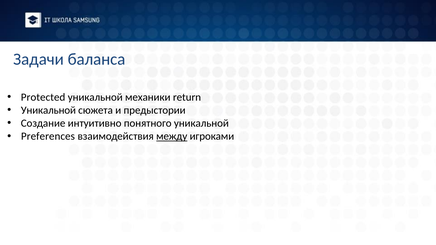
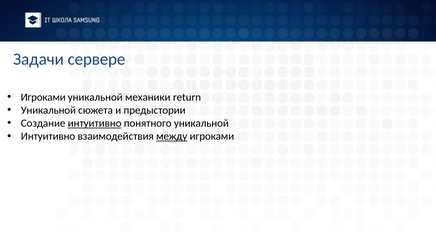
баланса: баланса -> сервере (96, 59)
Protected: Protected -> Игроками (43, 97)
интуитивно underline: none -> present (95, 123)
Preferences: Preferences -> Интуитивно (48, 137)
